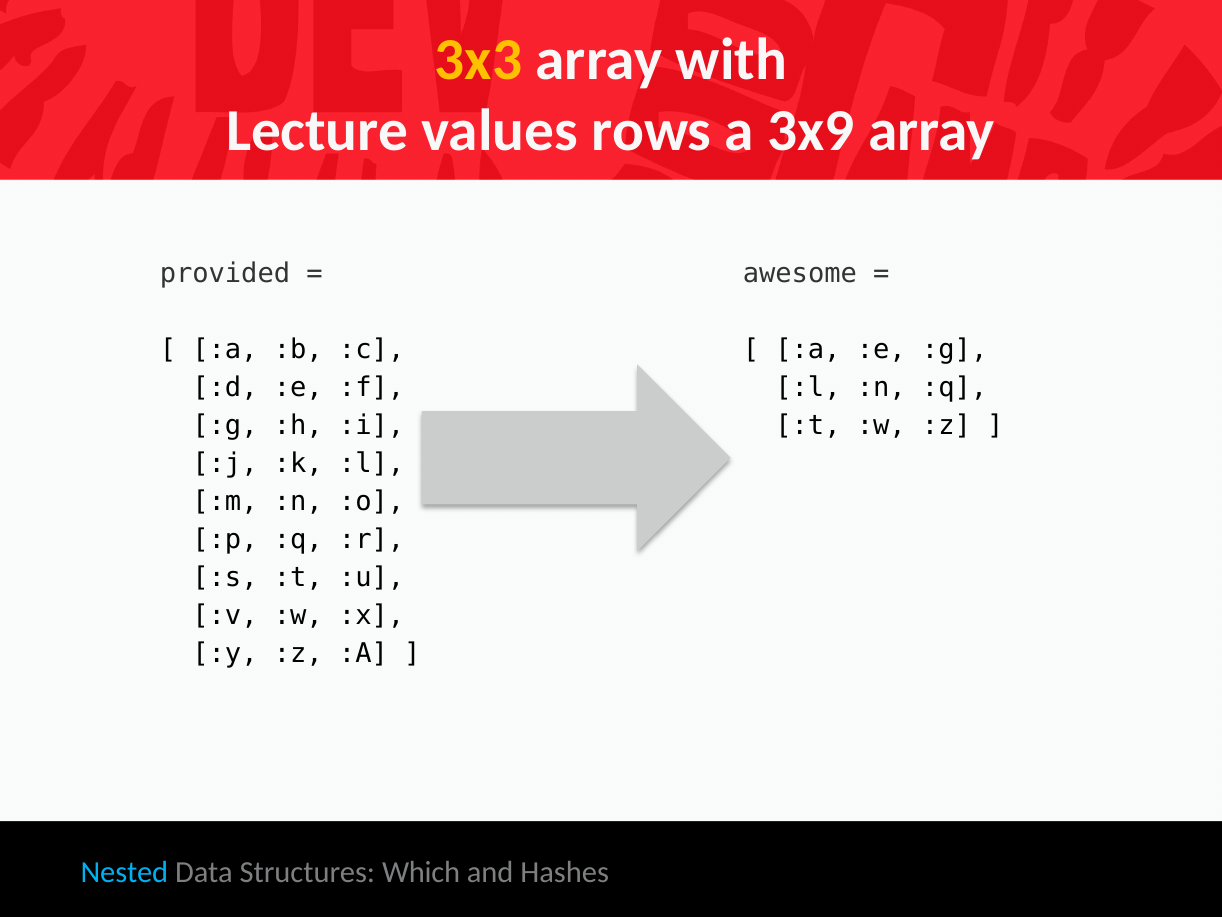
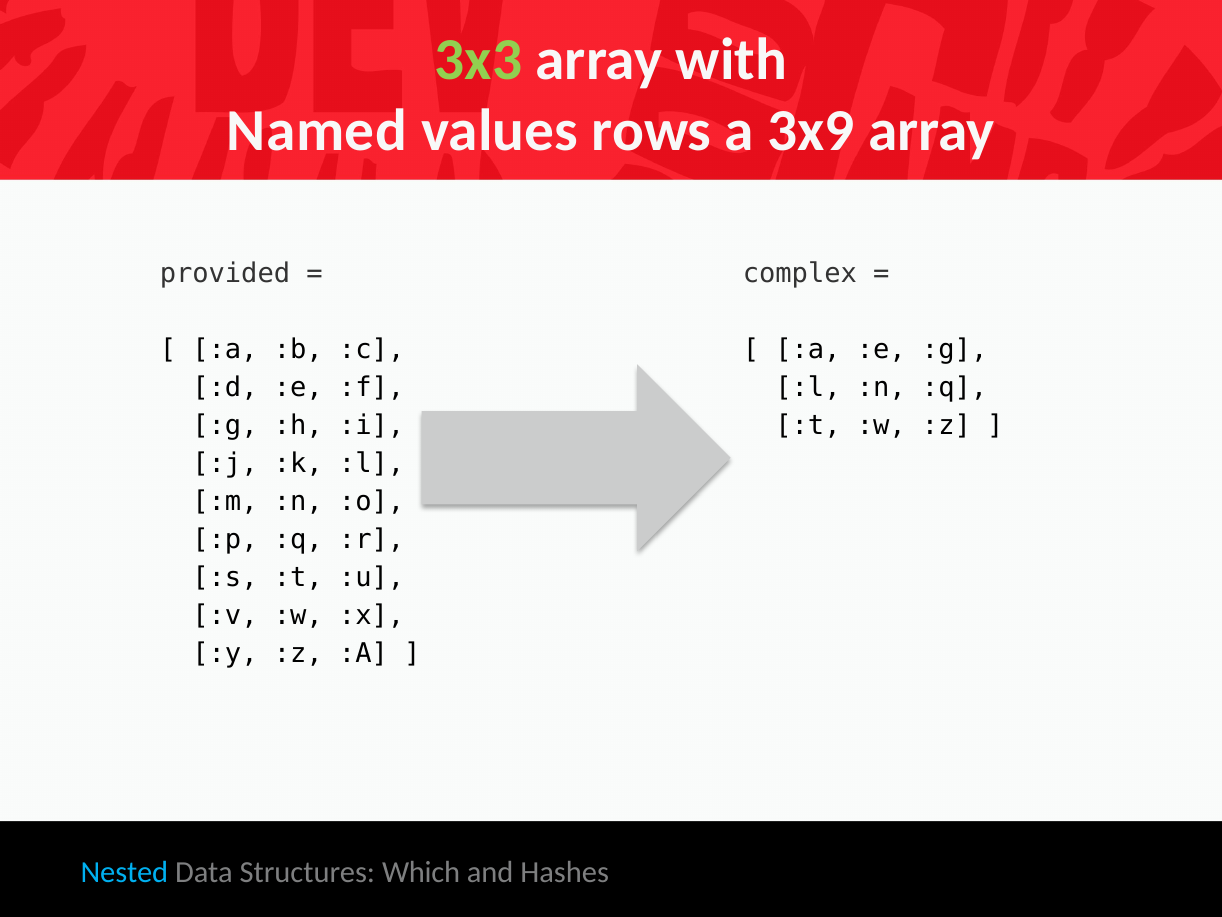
3x3 colour: yellow -> light green (478, 60)
Lecture: Lecture -> Named (317, 131)
awesome: awesome -> complex (800, 274)
